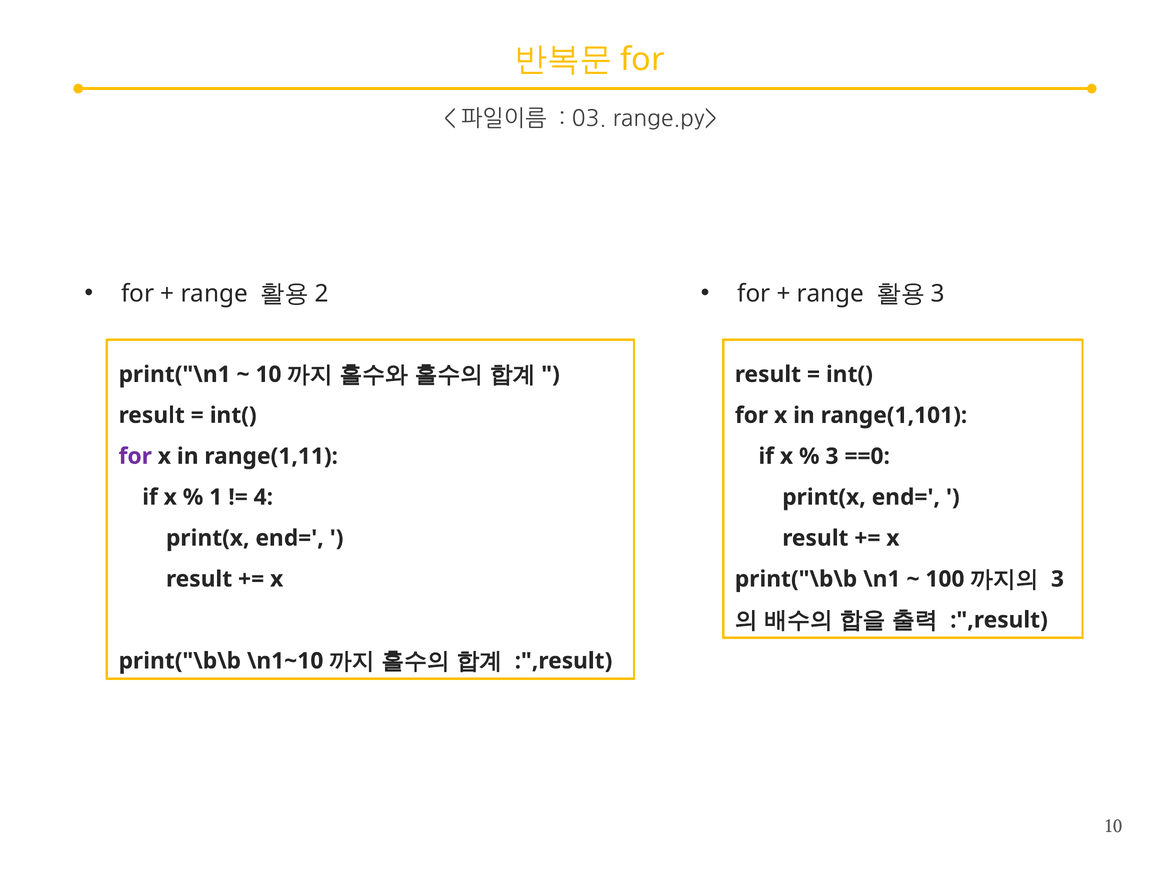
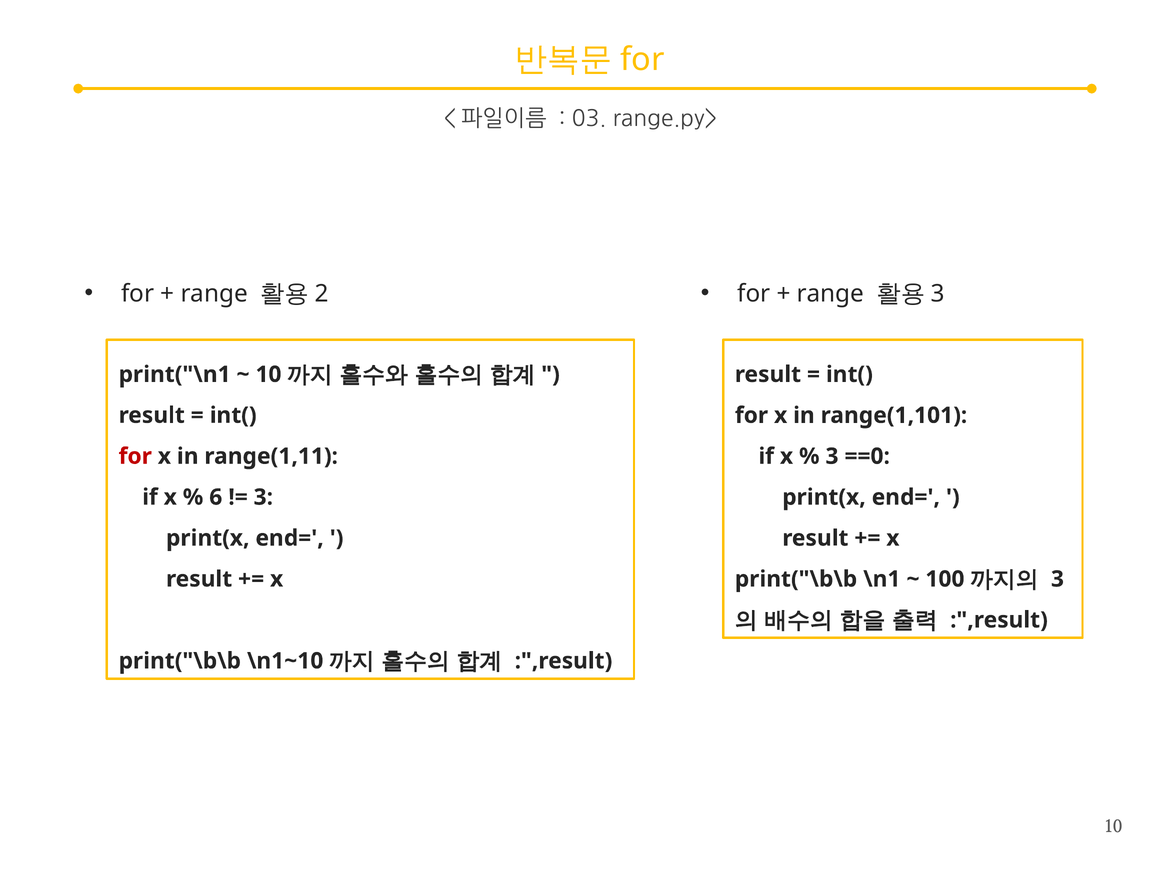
for colour: purple -> red (135, 457)
1: 1 -> 6 (216, 497)
4: 4 -> 3 (263, 497)
